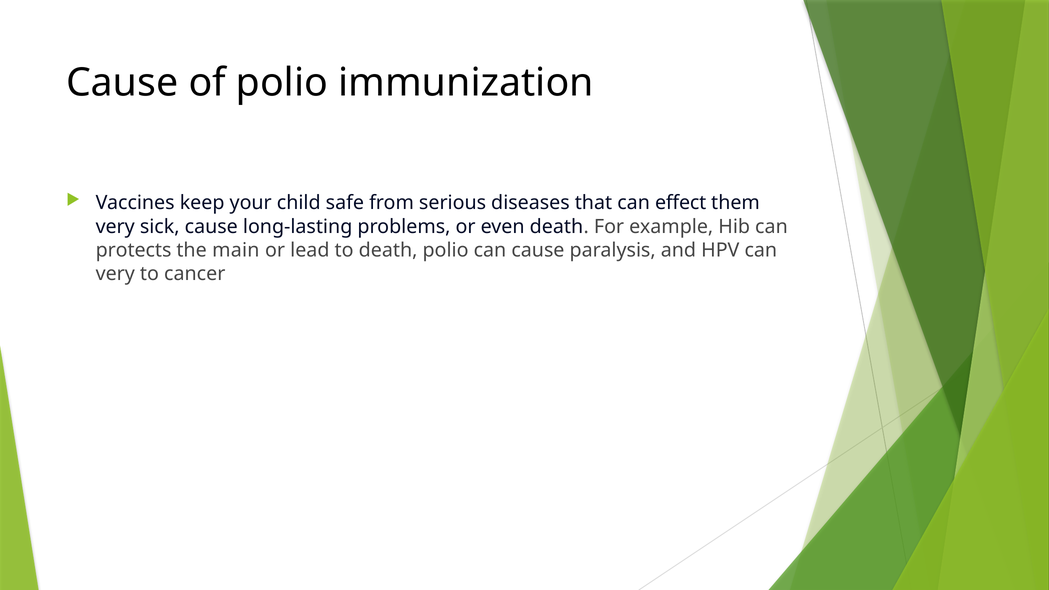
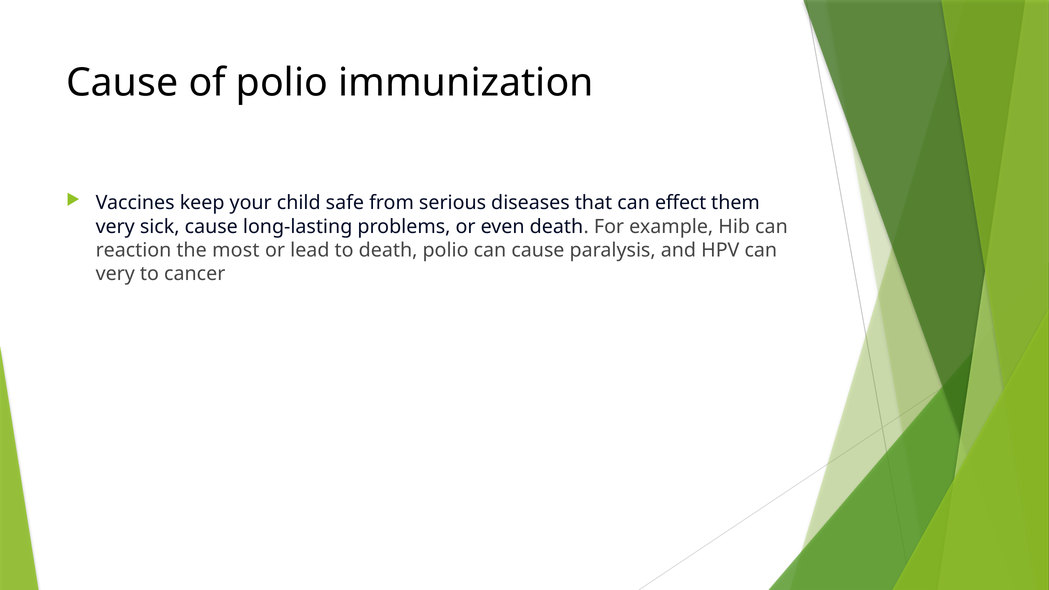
protects: protects -> reaction (134, 250)
main: main -> most (236, 250)
